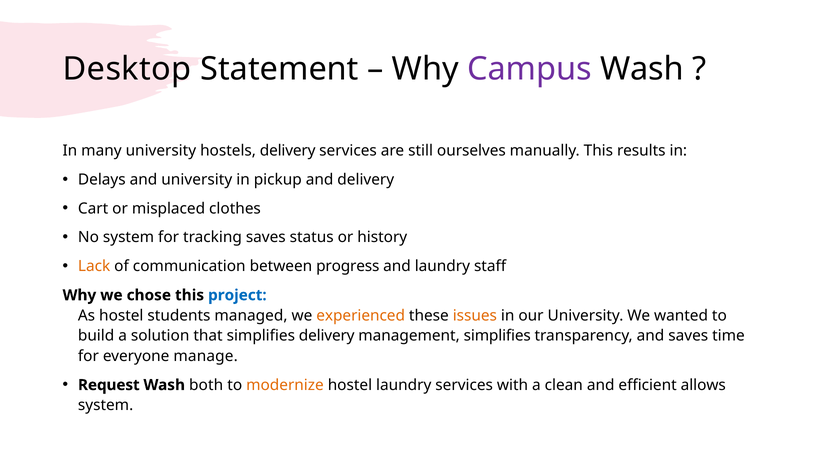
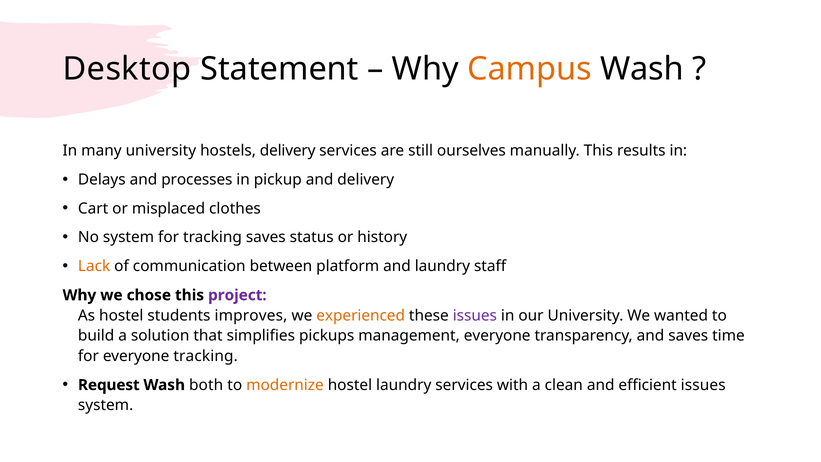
Campus colour: purple -> orange (530, 69)
and university: university -> processes (197, 180)
progress: progress -> platform (348, 266)
project colour: blue -> purple (237, 295)
managed: managed -> improves (251, 315)
issues colour: orange -> purple (475, 315)
simplifies delivery: delivery -> pickups (327, 336)
management simplifies: simplifies -> everyone (497, 336)
everyone manage: manage -> tracking (206, 356)
efficient allows: allows -> issues (703, 385)
